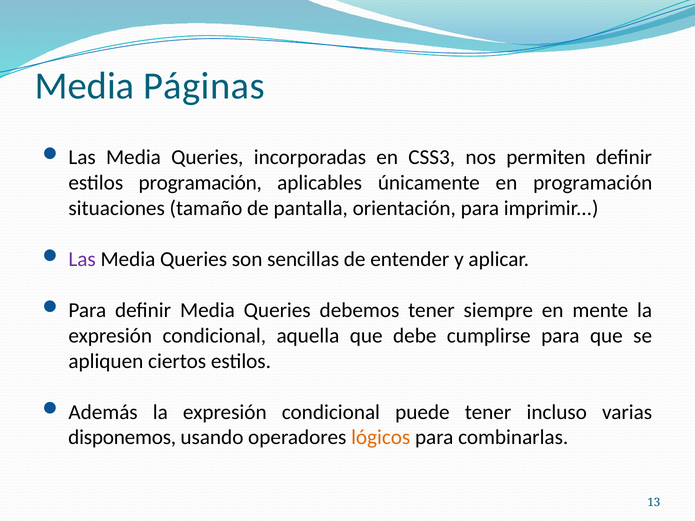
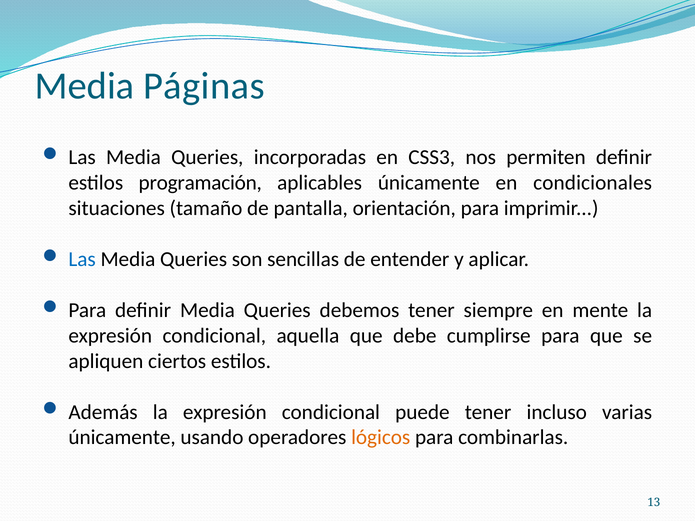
en programación: programación -> condicionales (593, 183)
Las colour: purple -> blue (82, 259)
disponemos: disponemos -> únicamente (122, 438)
